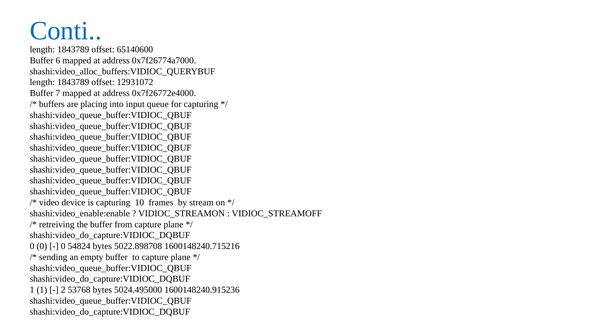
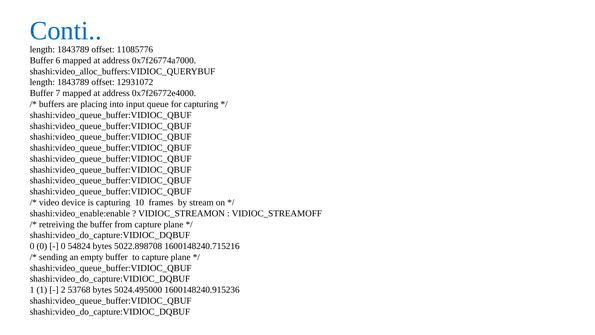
65140600: 65140600 -> 11085776 (135, 49)
